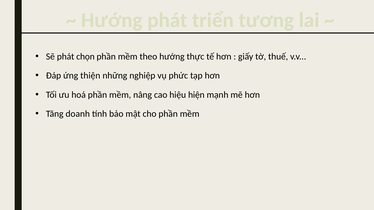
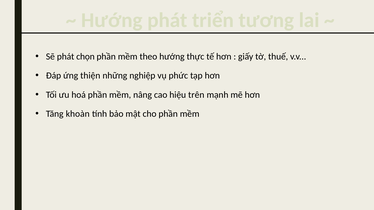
hiện: hiện -> trên (196, 95)
doanh: doanh -> khoàn (78, 114)
